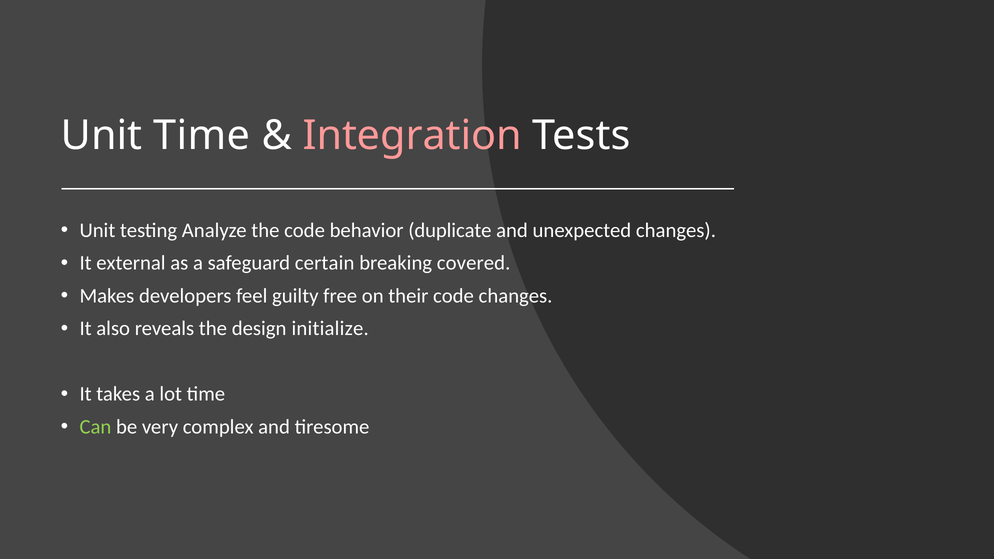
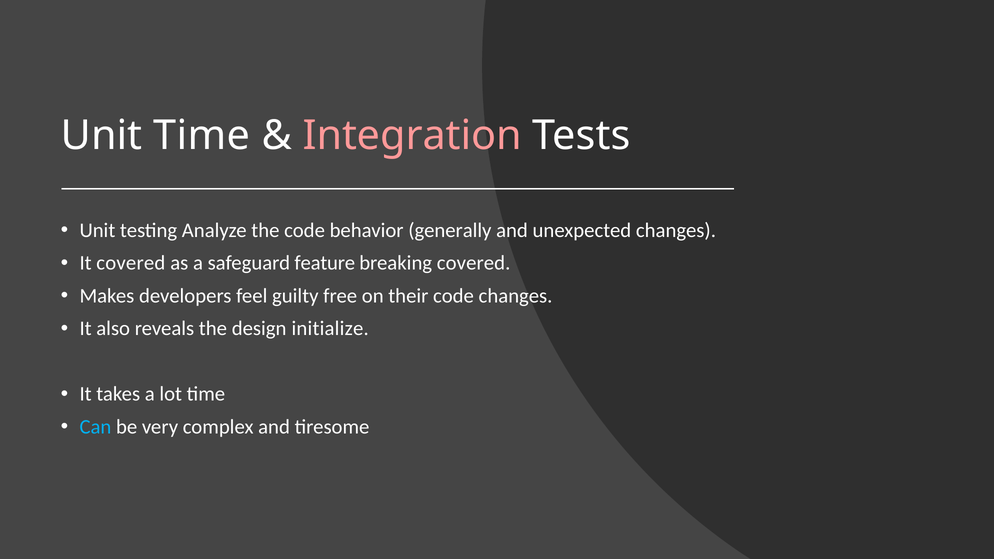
duplicate: duplicate -> generally (450, 230)
It external: external -> covered (131, 263)
certain: certain -> feature (325, 263)
Can colour: light green -> light blue (95, 427)
